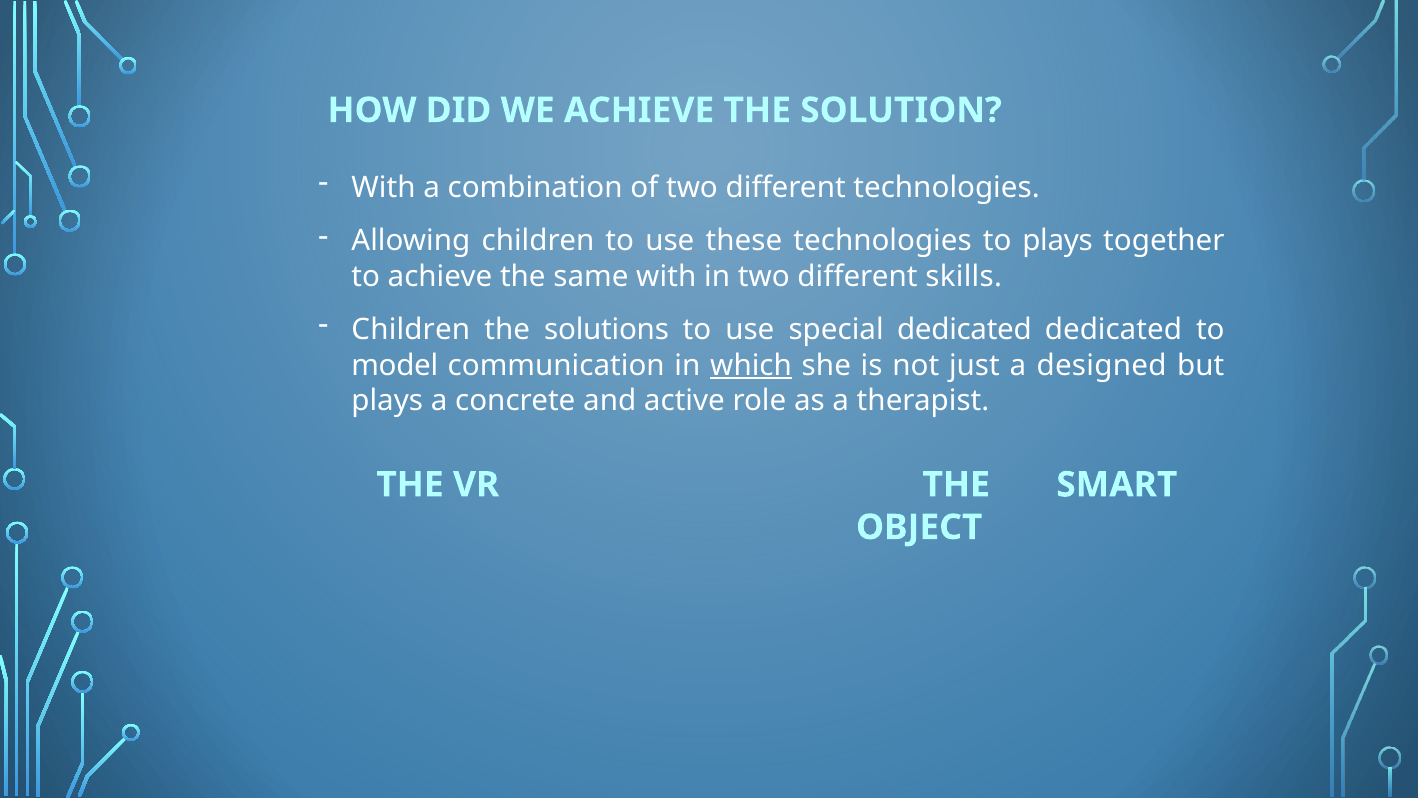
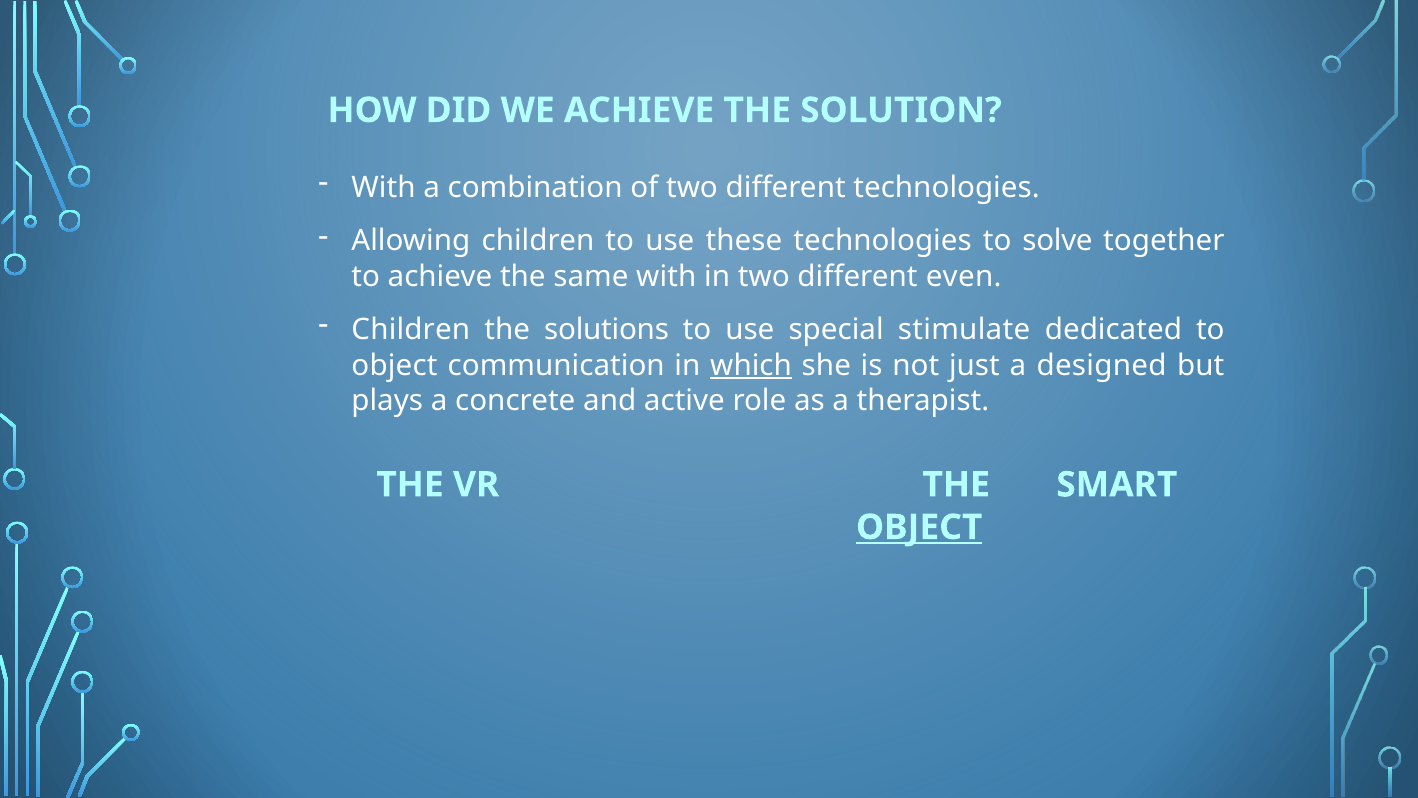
to plays: plays -> solve (1058, 241)
skills: skills -> even (964, 276)
special dedicated: dedicated -> stimulate (964, 330)
model: model -> object (395, 365)
OBJECT underline: none -> present (919, 527)
